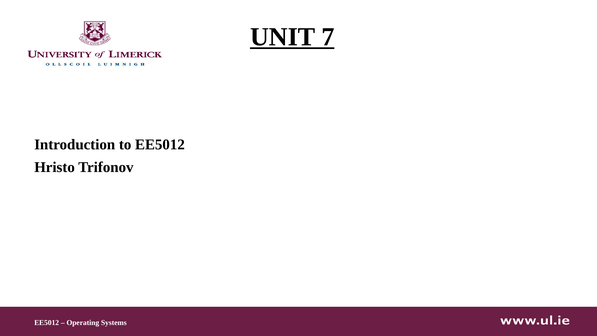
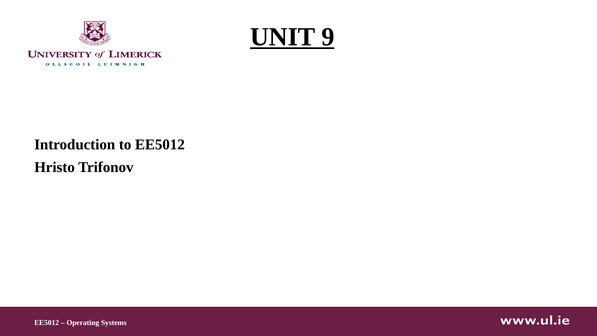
7: 7 -> 9 (328, 37)
